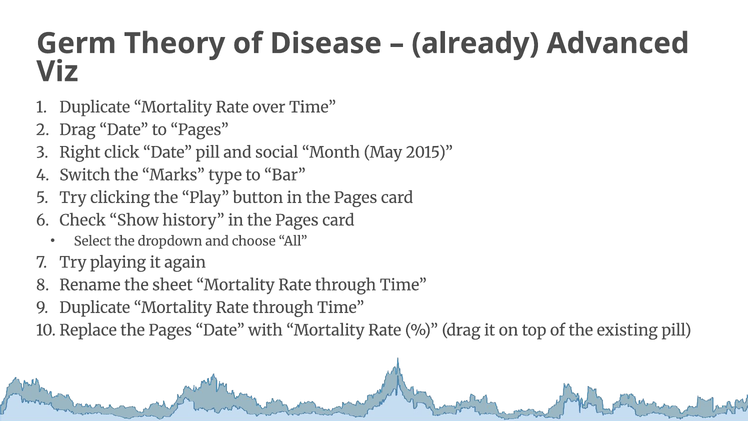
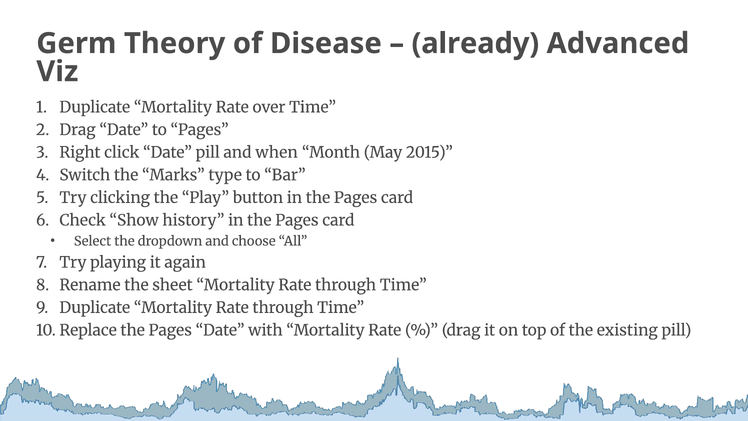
social: social -> when (277, 152)
